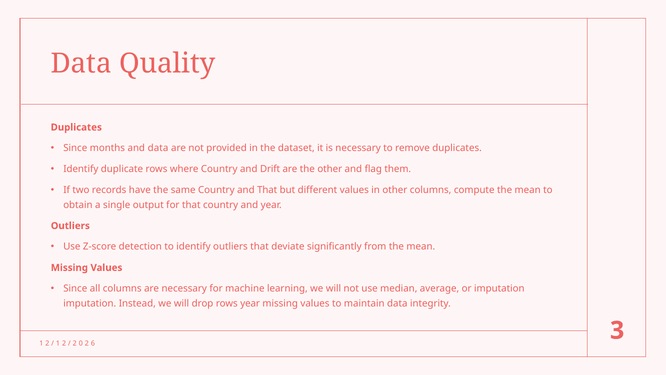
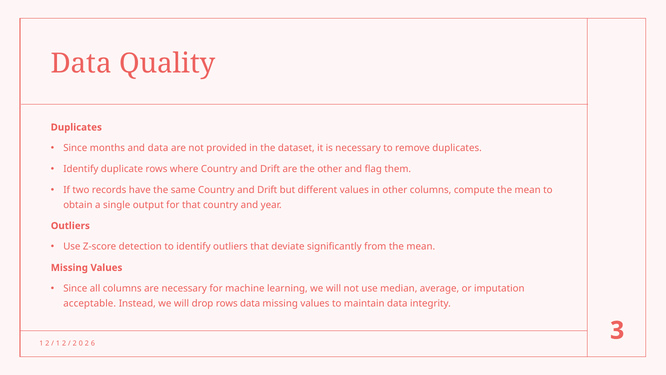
same Country and That: That -> Drift (267, 190)
imputation: imputation -> acceptable (90, 303)
rows year: year -> data (250, 303)
